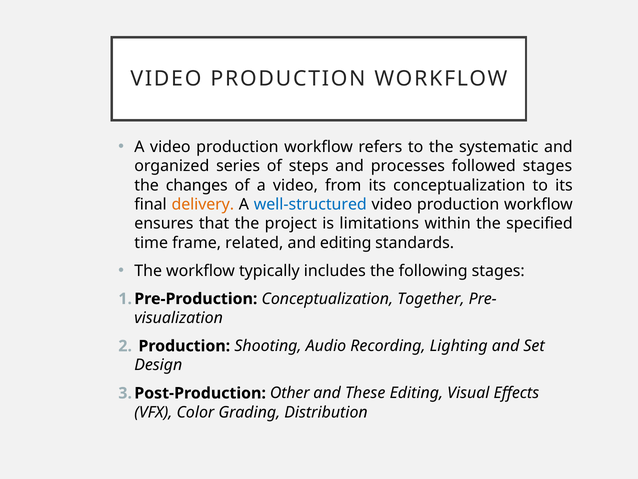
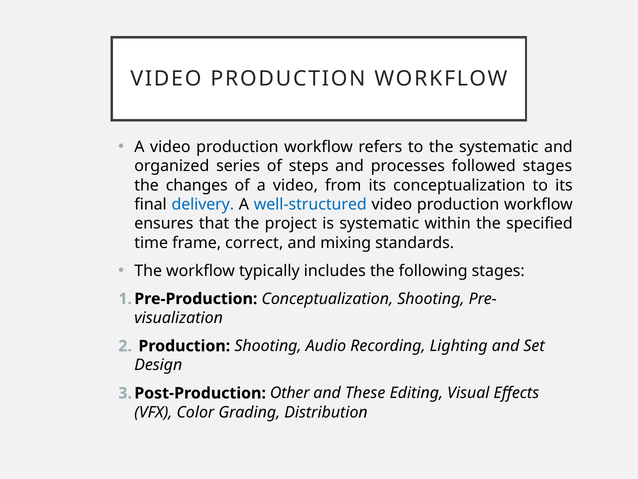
delivery colour: orange -> blue (203, 204)
is limitations: limitations -> systematic (379, 223)
related: related -> correct (254, 243)
and editing: editing -> mixing (346, 243)
Conceptualization Together: Together -> Shooting (431, 299)
